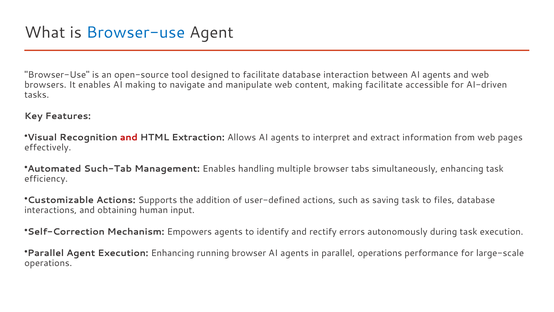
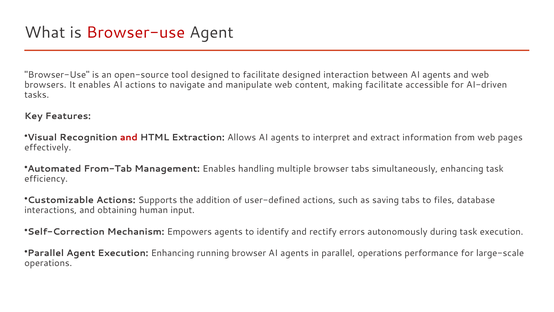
Browser-use colour: blue -> red (136, 32)
facilitate database: database -> designed (302, 75)
AI making: making -> actions (140, 85)
Such-Tab: Such-Tab -> From-Tab (108, 169)
saving task: task -> tabs (411, 200)
